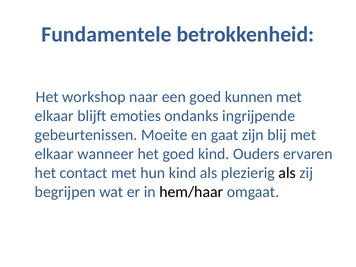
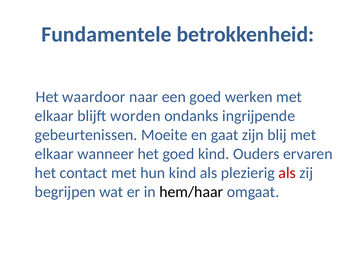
workshop: workshop -> waardoor (94, 97)
kunnen: kunnen -> werken (249, 97)
emoties: emoties -> worden (135, 116)
als colour: black -> red (287, 173)
